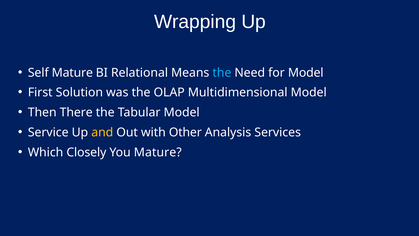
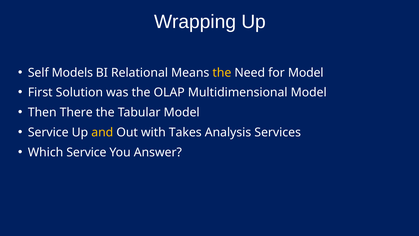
Self Mature: Mature -> Models (72, 73)
the colour: light blue -> yellow (222, 73)
Other: Other -> Takes (185, 132)
Which Closely: Closely -> Service (86, 152)
You Mature: Mature -> Answer (158, 152)
